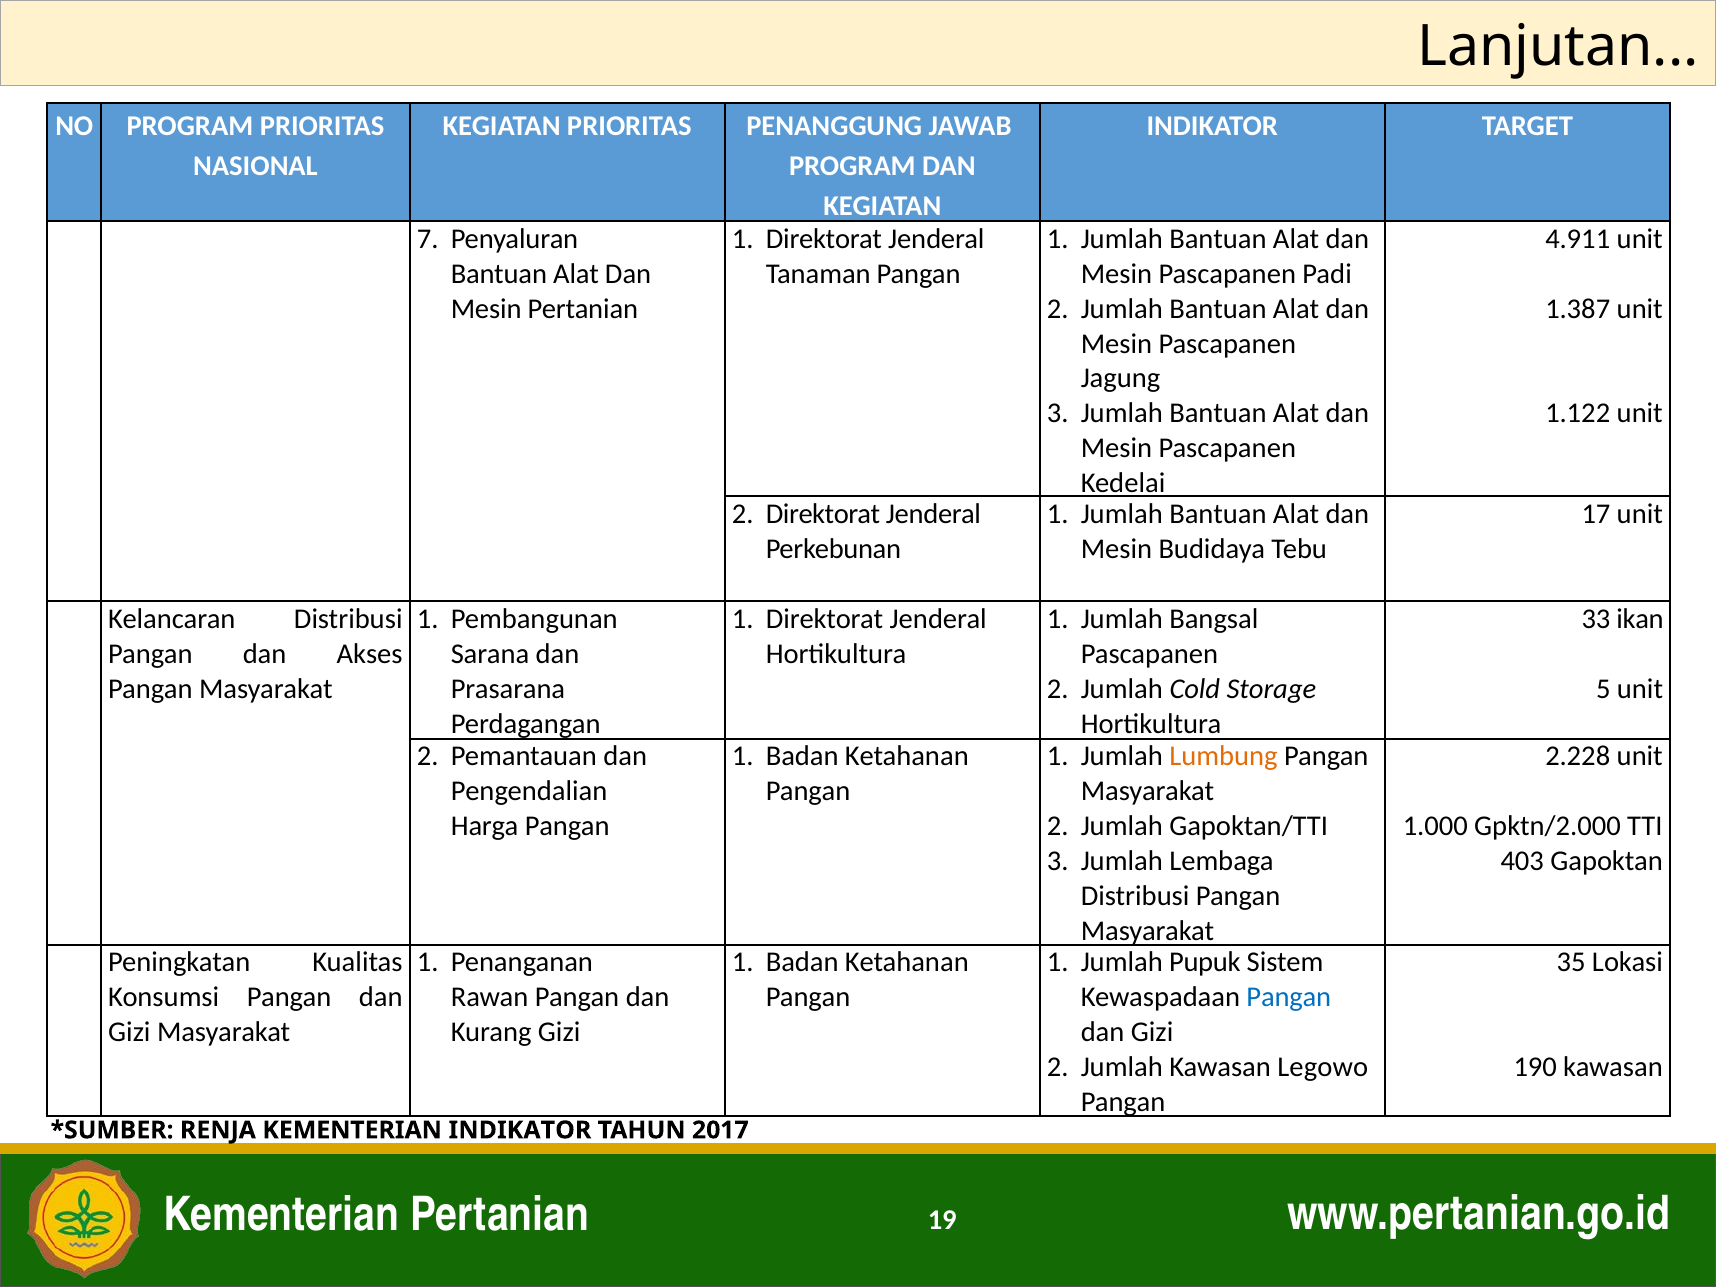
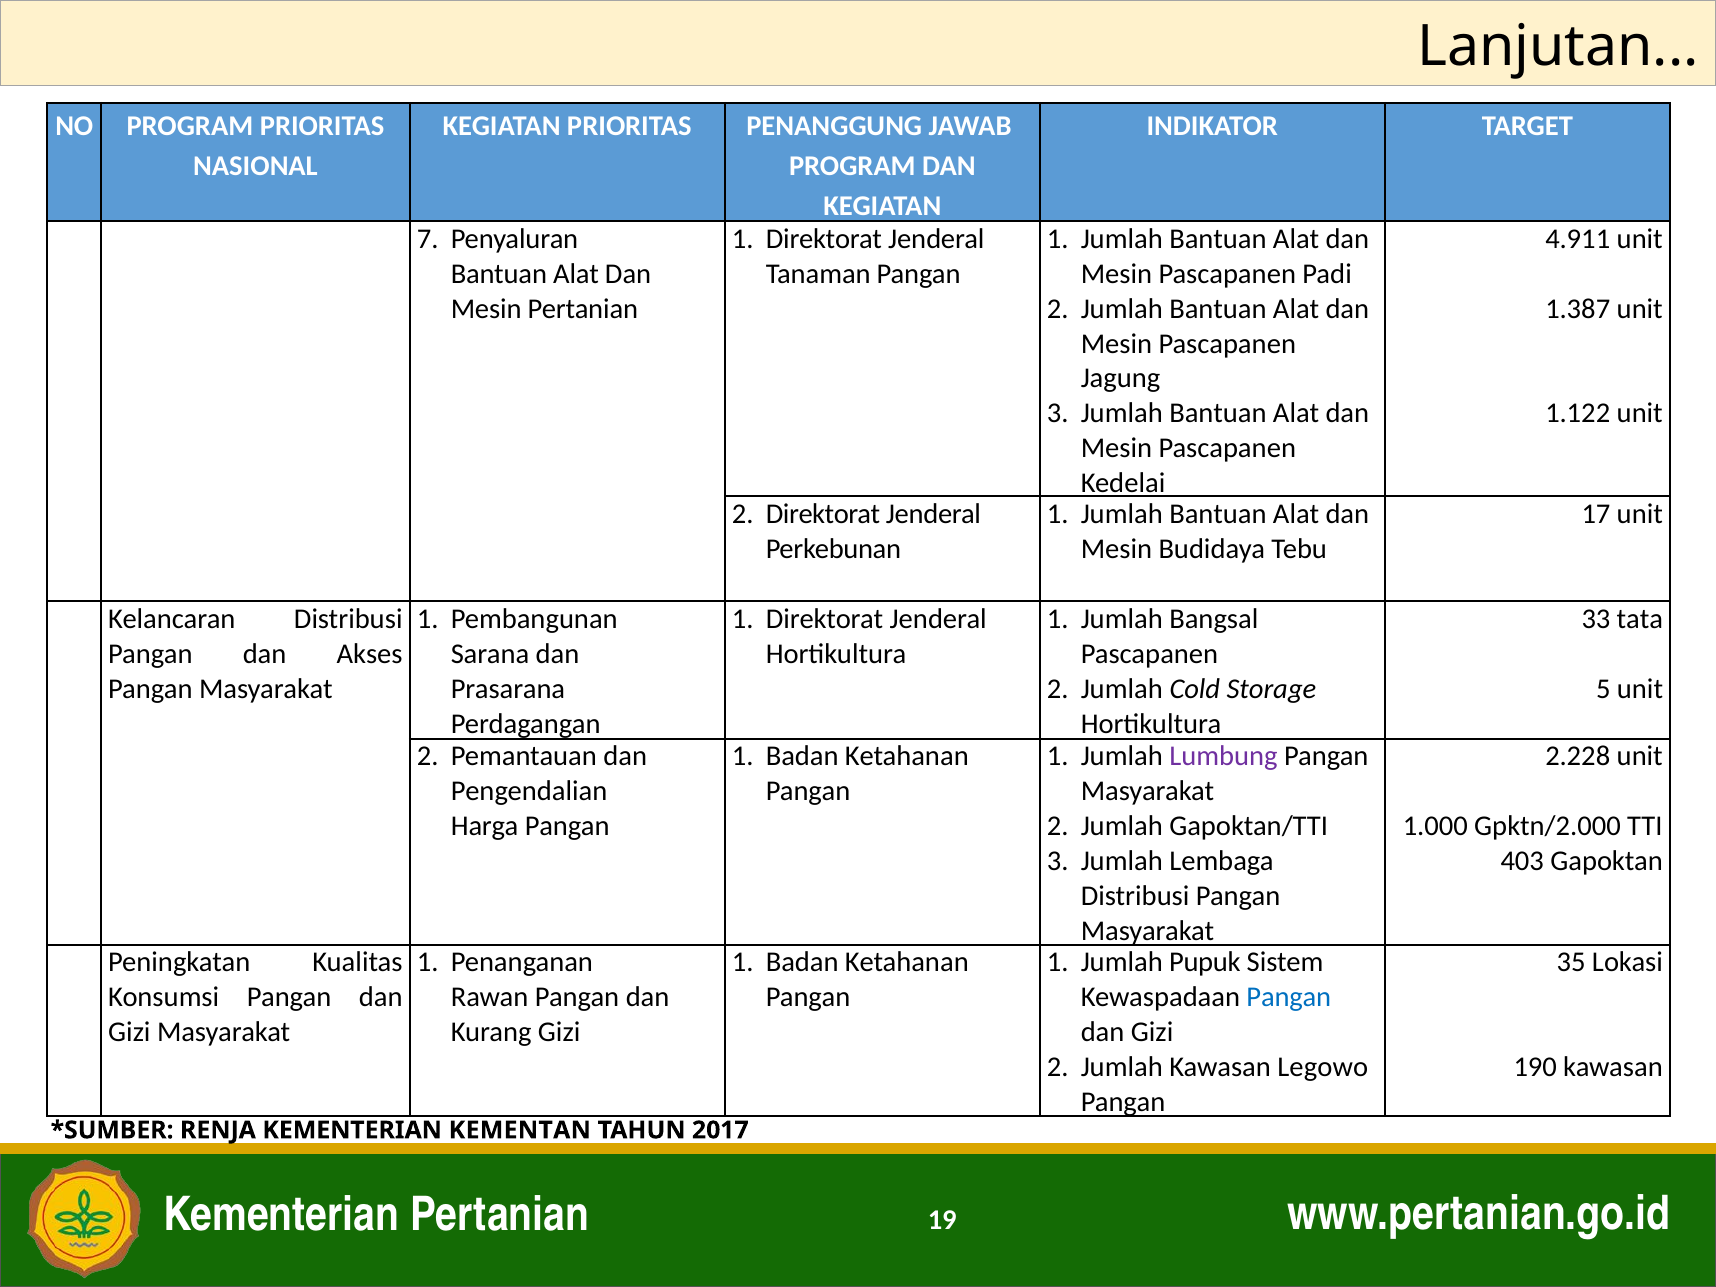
ikan: ikan -> tata (1640, 619)
Lumbung colour: orange -> purple (1223, 757)
KEMENTERIAN INDIKATOR: INDIKATOR -> KEMENTAN (520, 1130)
